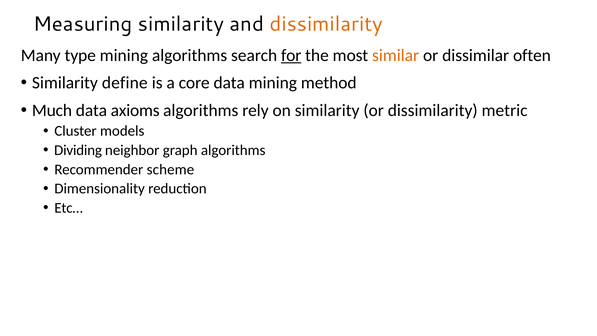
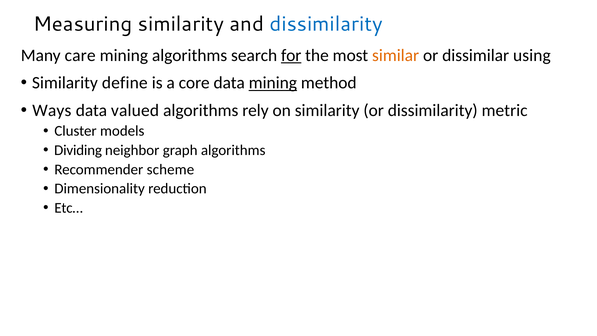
dissimilarity colour: orange -> blue (326, 24)
type: type -> care (80, 55)
often: often -> using (532, 55)
mining underline: none -> present (273, 83)
Much: Much -> Ways (52, 110)
axioms: axioms -> valued (135, 110)
